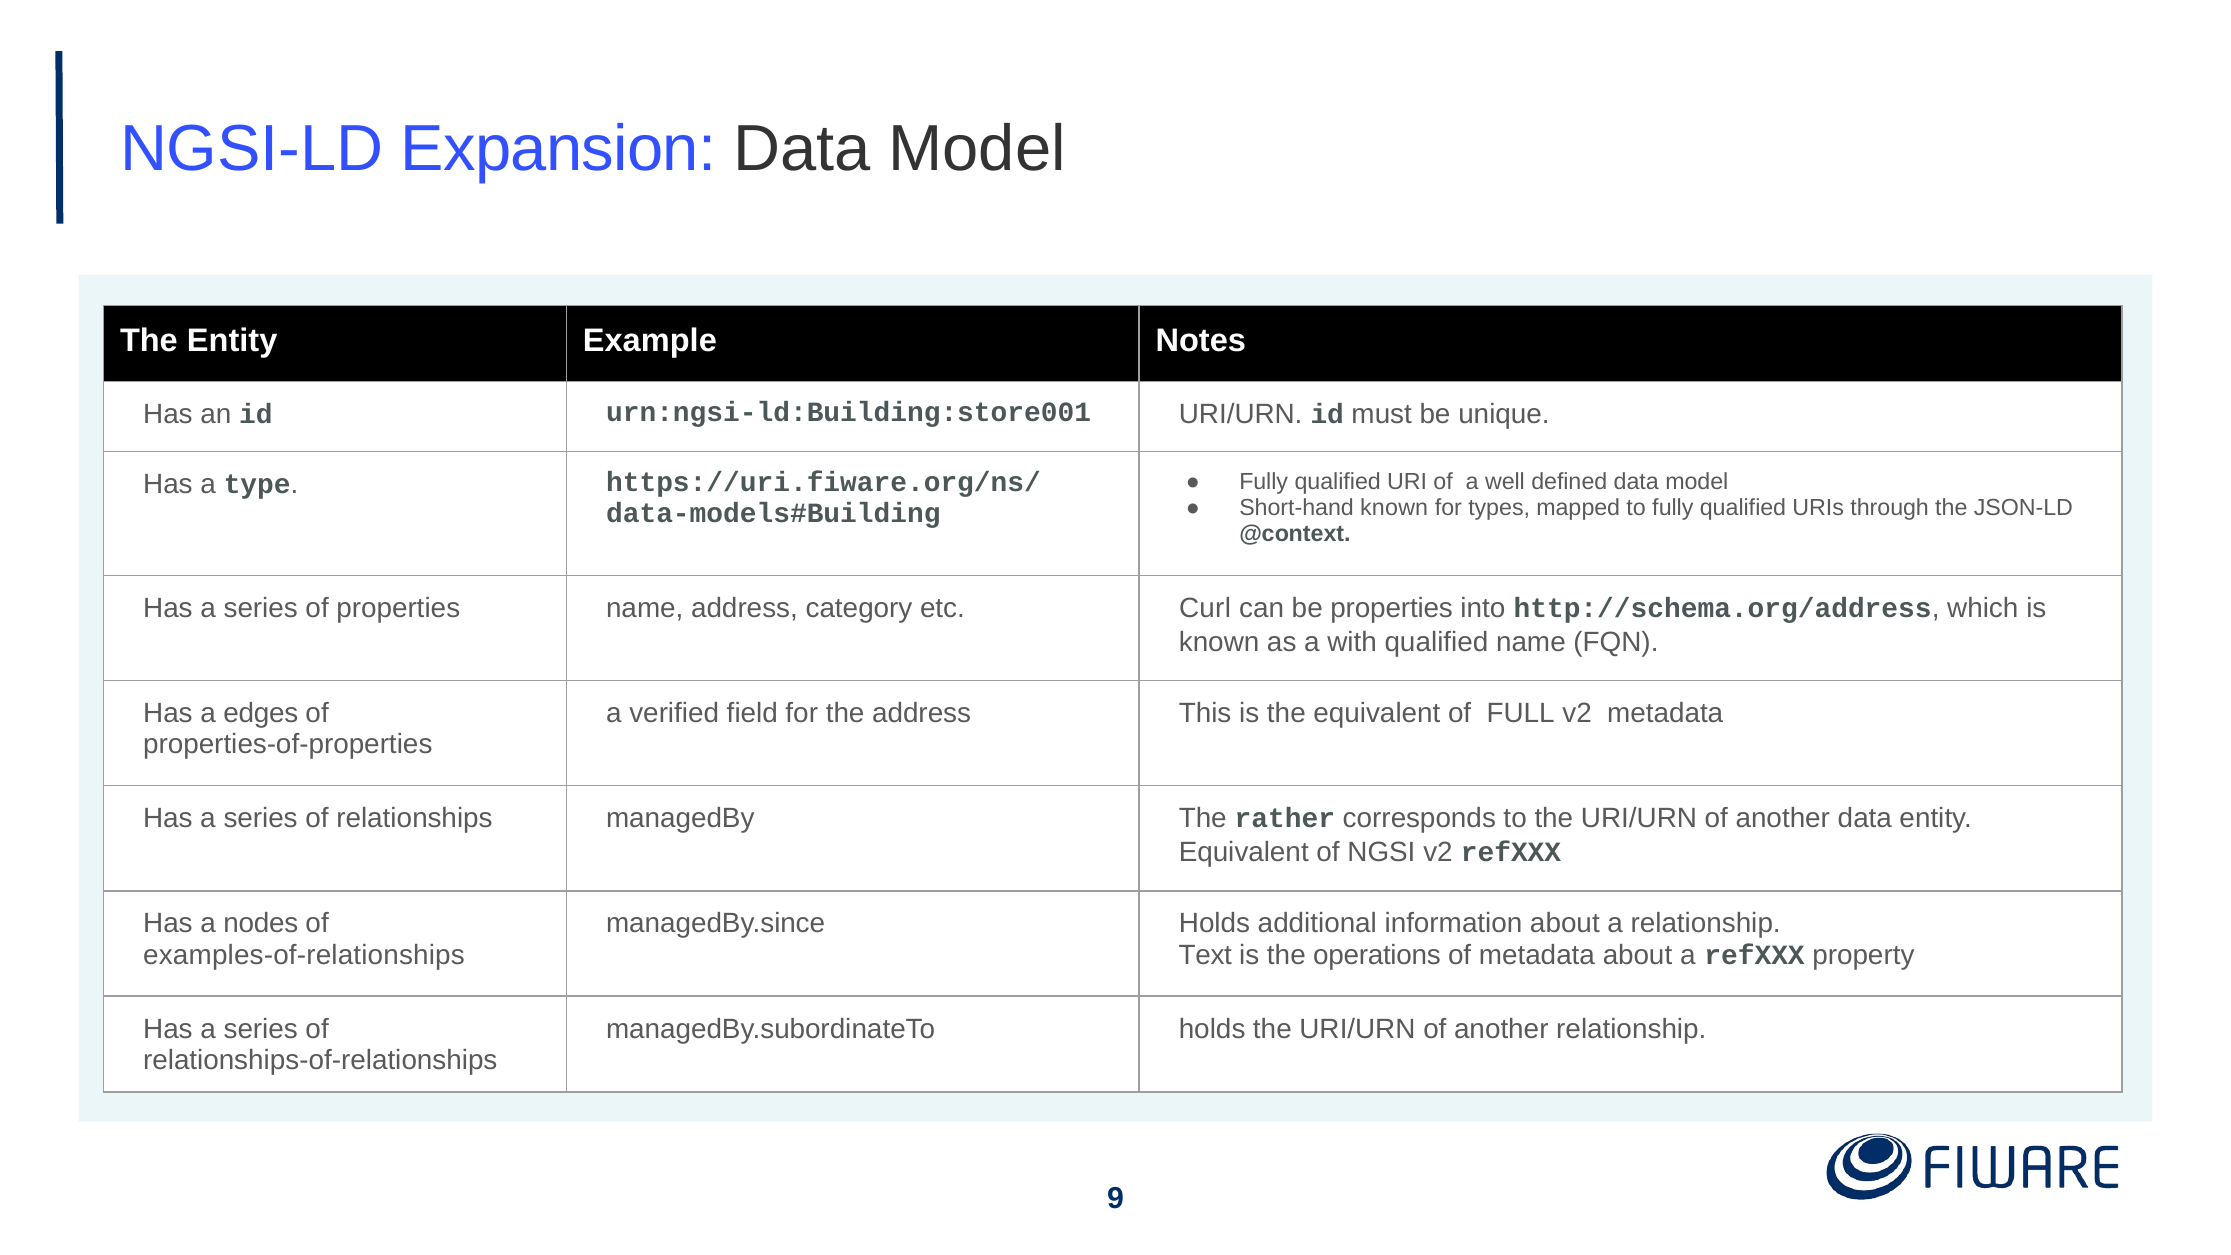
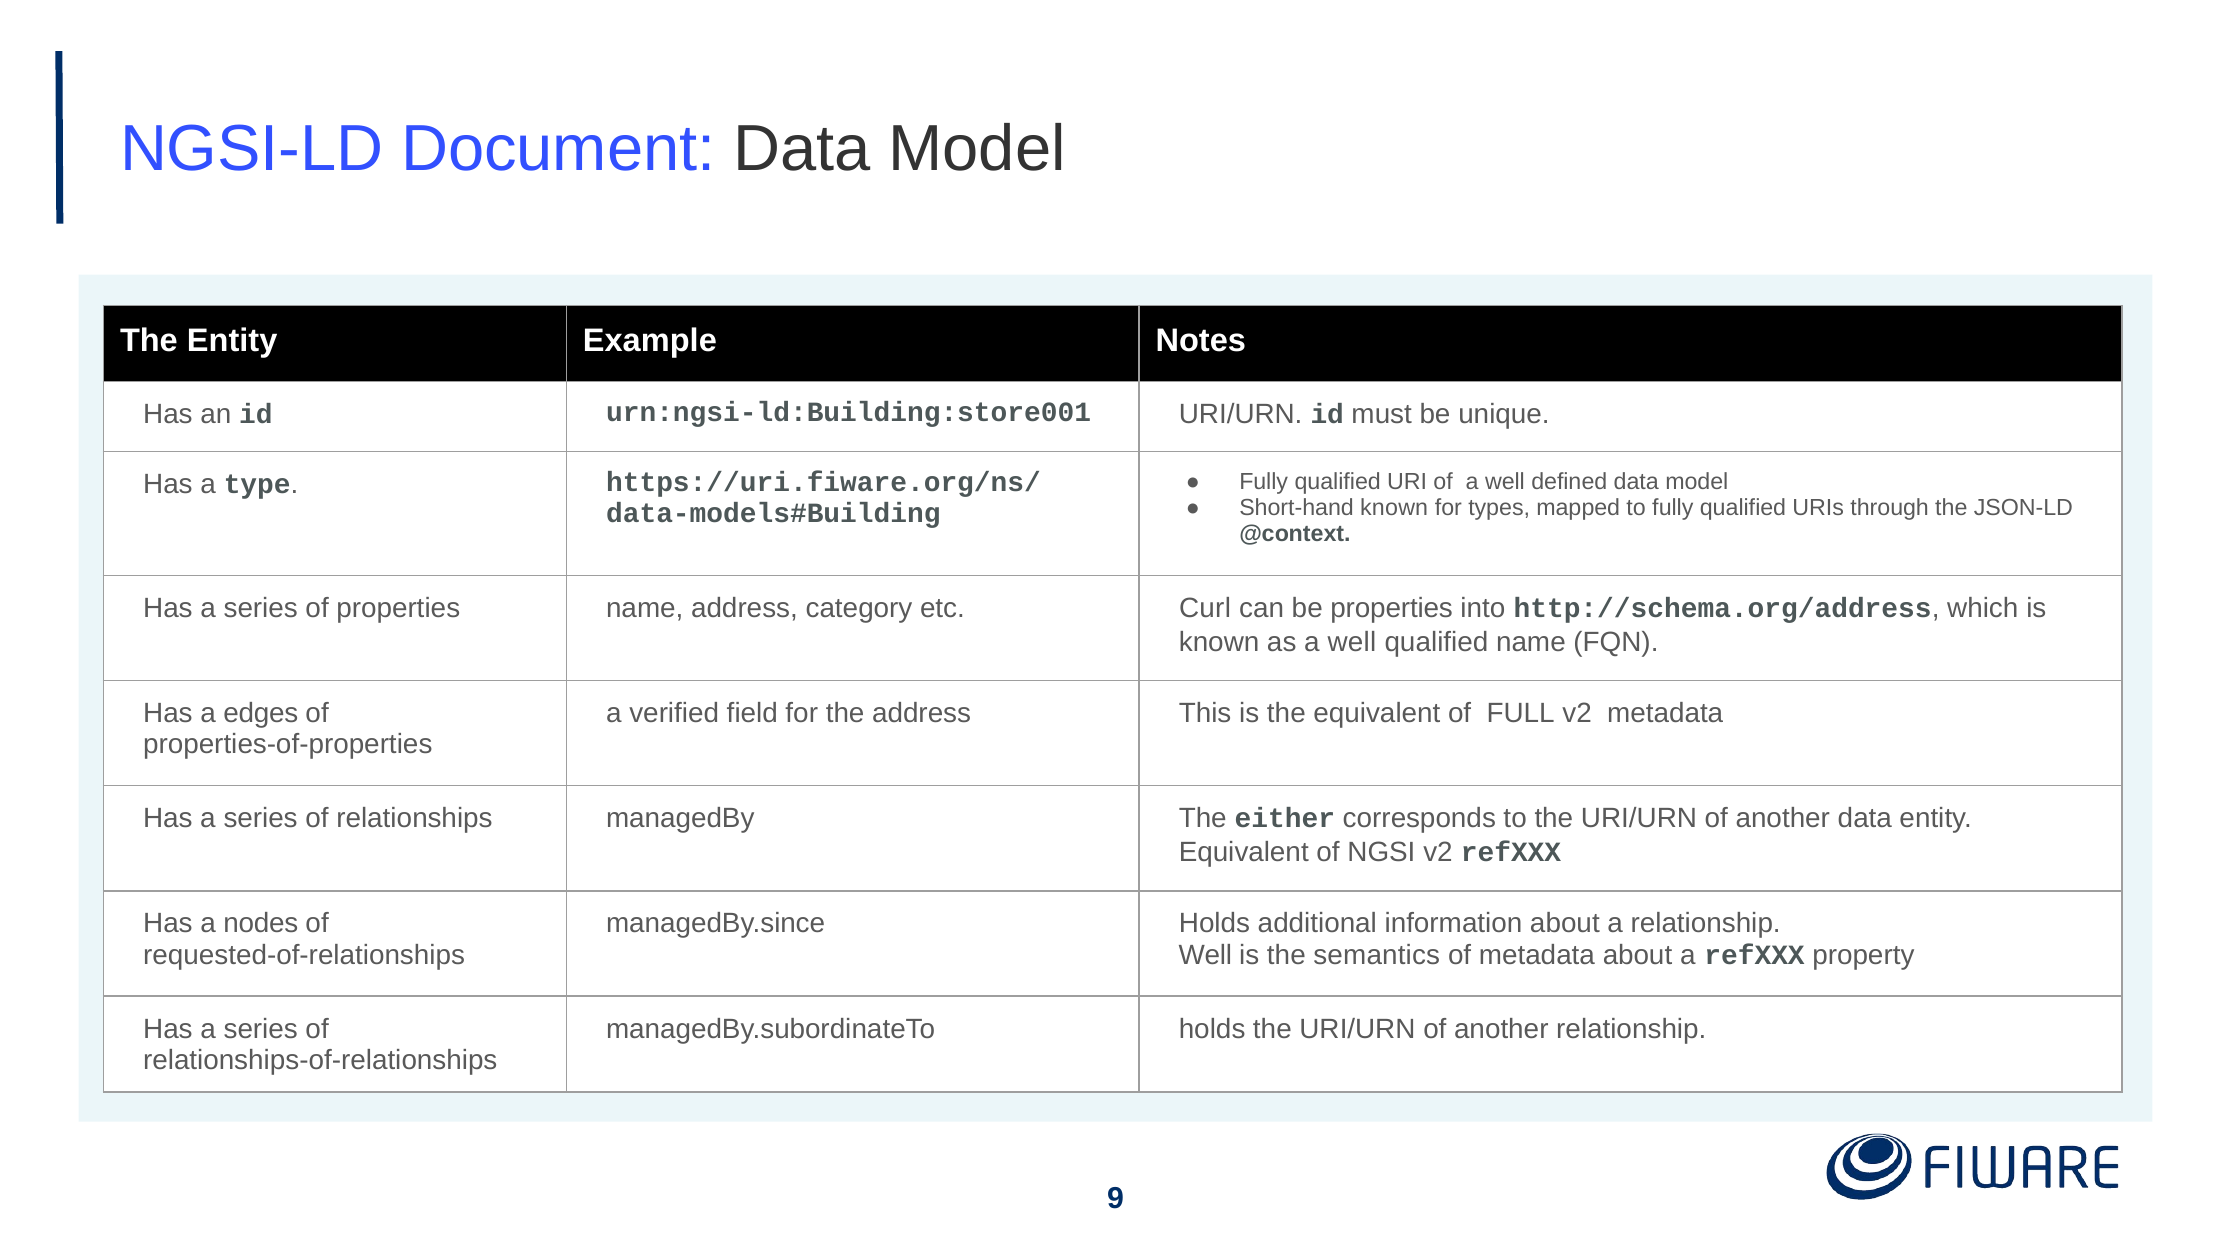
Expansion: Expansion -> Document (558, 149)
as a with: with -> well (1352, 642)
rather: rather -> either (1285, 819)
examples-of-relationships: examples-of-relationships -> requested-of-relationships (304, 955)
Text: Text -> Well (1205, 955)
operations: operations -> semantics (1377, 955)
